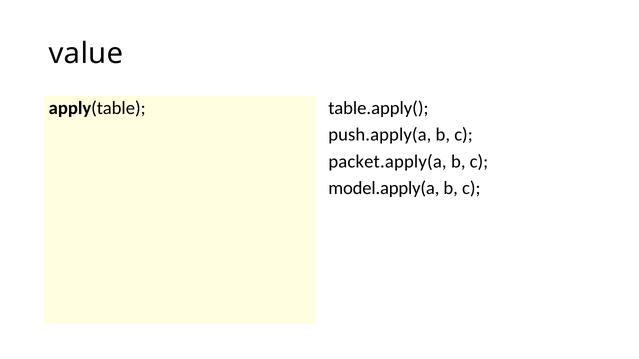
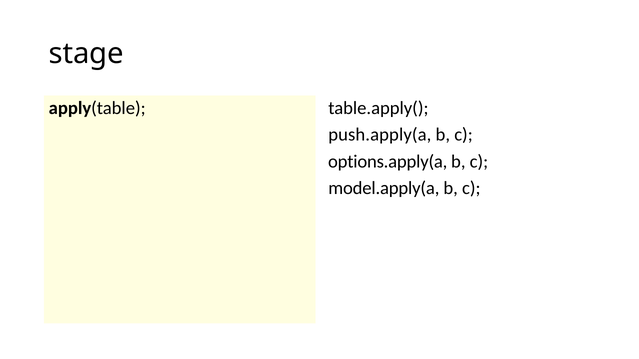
value: value -> stage (86, 54)
packet.apply(a: packet.apply(a -> options.apply(a (388, 162)
